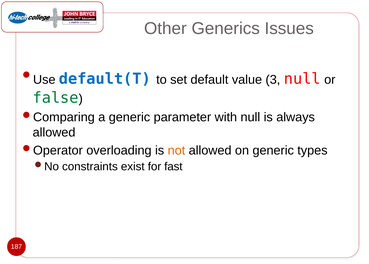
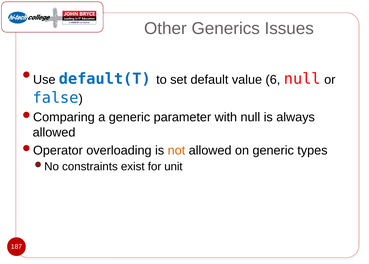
3: 3 -> 6 (273, 79)
false colour: green -> blue (56, 98)
fast: fast -> unit (173, 166)
